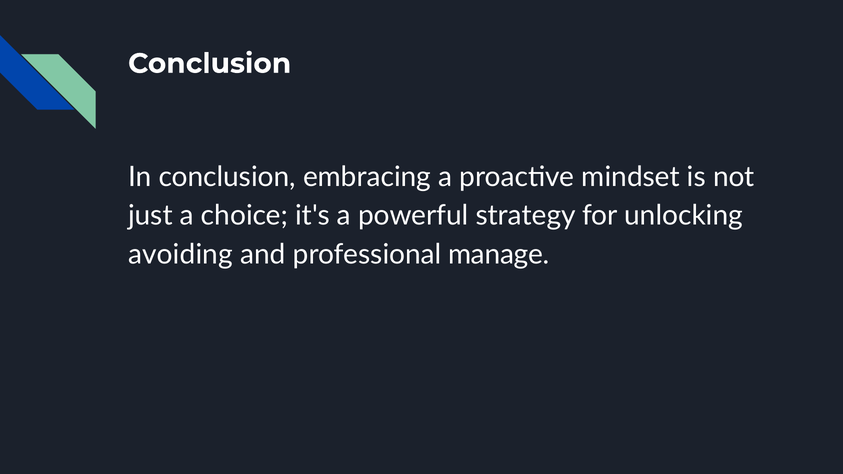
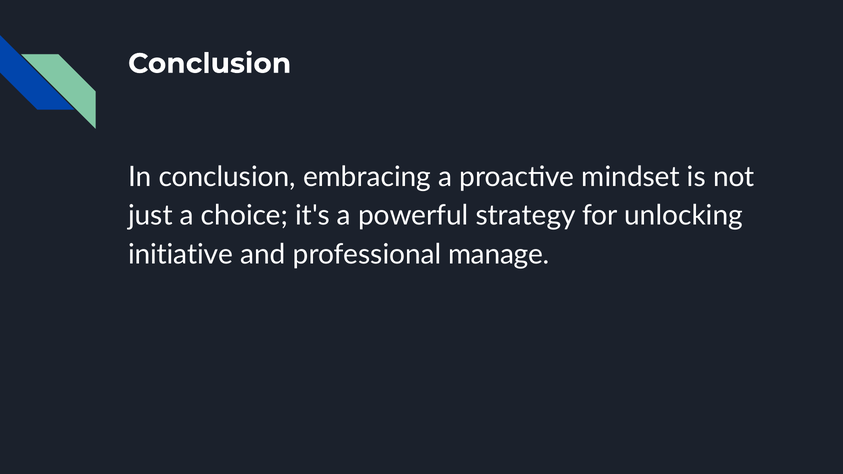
avoiding: avoiding -> initiative (181, 254)
